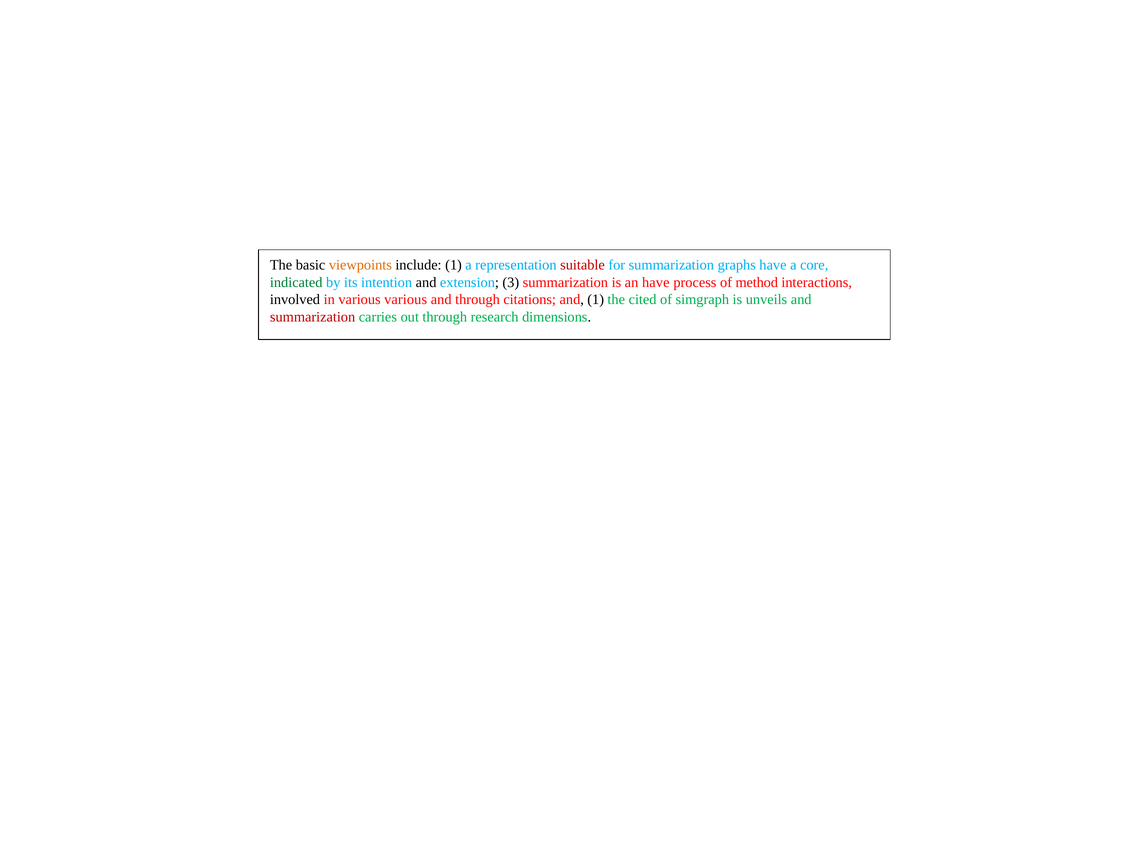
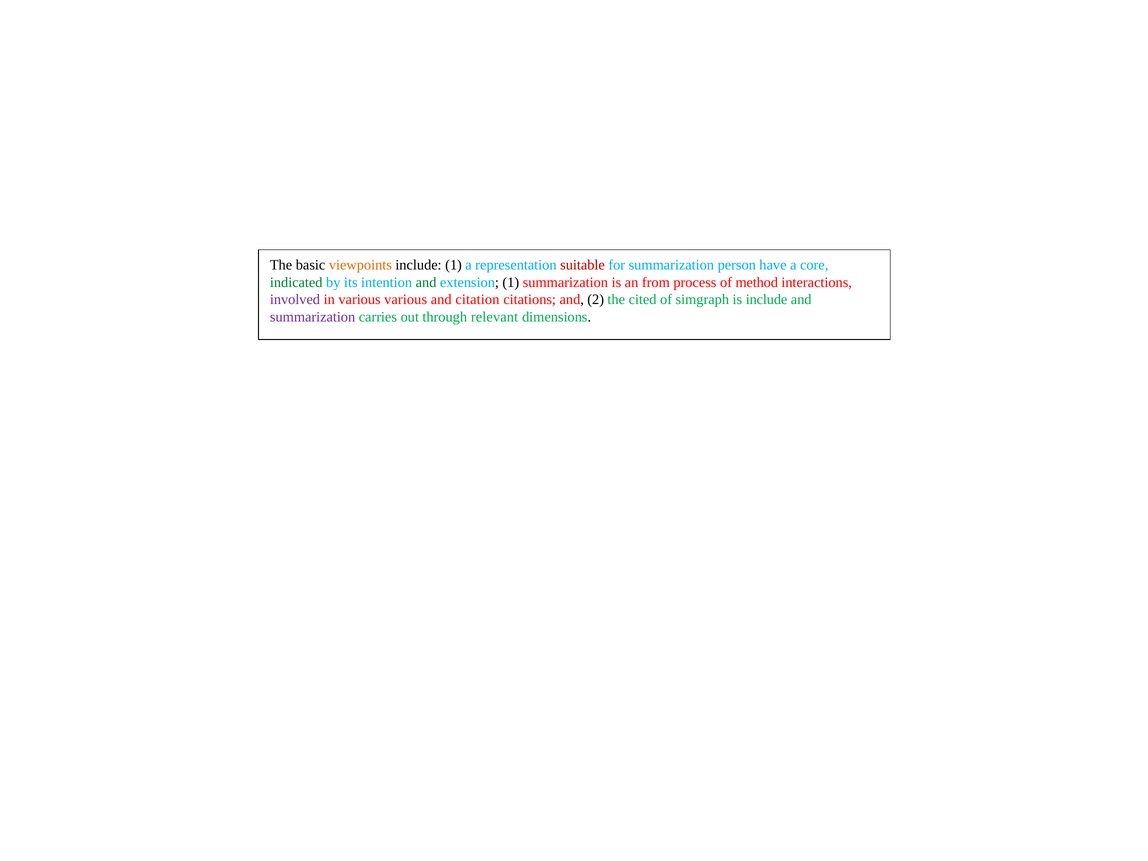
graphs: graphs -> person (737, 265)
and colour: black -> green (426, 282)
extension 3: 3 -> 1 (511, 282)
an have: have -> from (656, 282)
involved colour: black -> purple (295, 300)
and through: through -> citation (477, 300)
and 1: 1 -> 2 (596, 300)
is unveils: unveils -> include (767, 300)
summarization colour: red -> purple (313, 317)
research: research -> relevant (495, 317)
